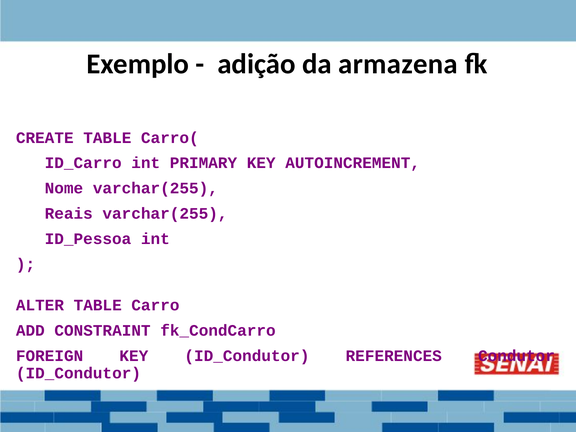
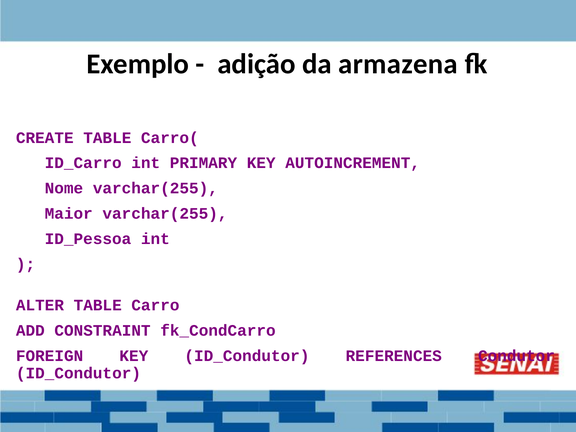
Reais: Reais -> Maior (69, 214)
